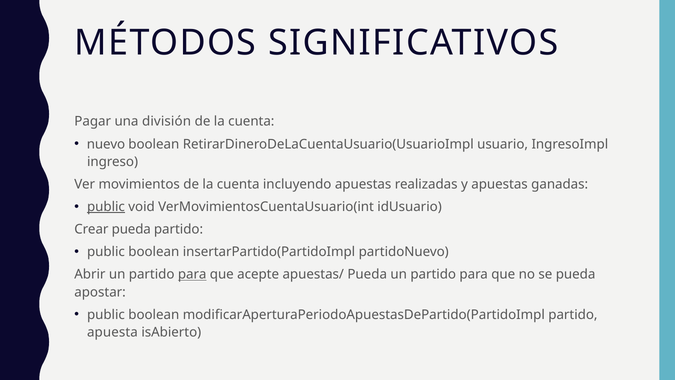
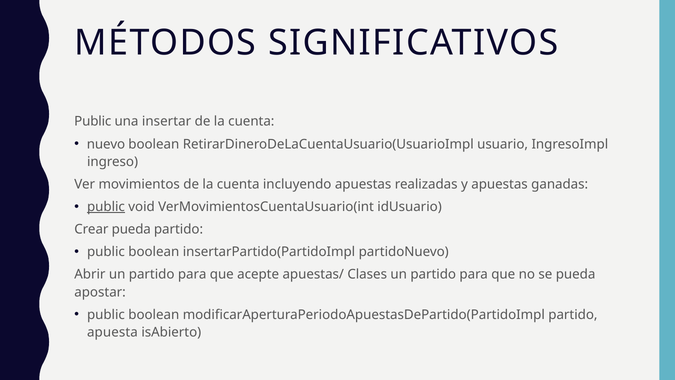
Pagar: Pagar -> Public (93, 121)
división: división -> insertar (167, 121)
para underline: present -> none (192, 274)
apuestas/ Pueda: Pueda -> Clases (367, 274)
